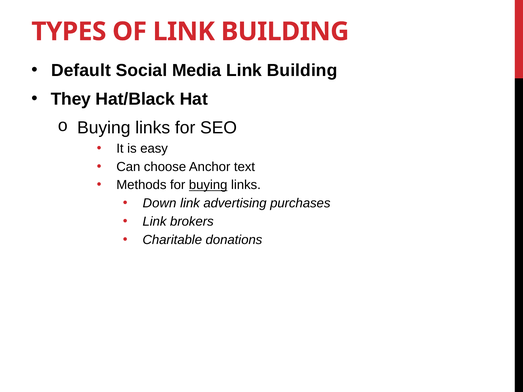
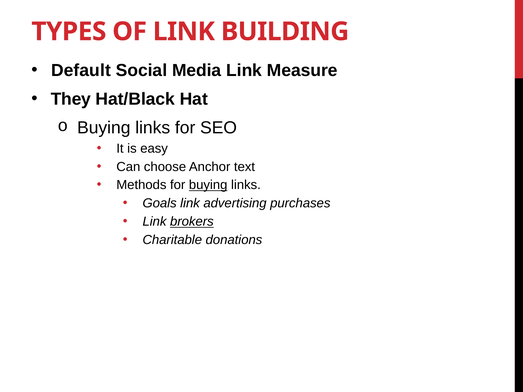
Media Link Building: Building -> Measure (302, 70)
Down: Down -> Goals (160, 203)
brokers underline: none -> present (192, 222)
